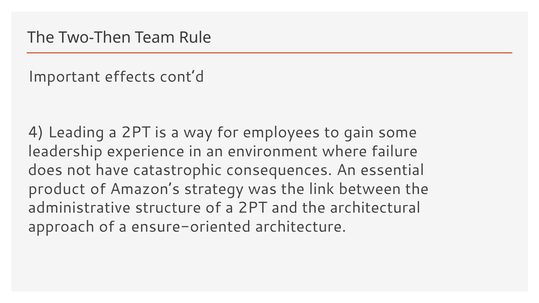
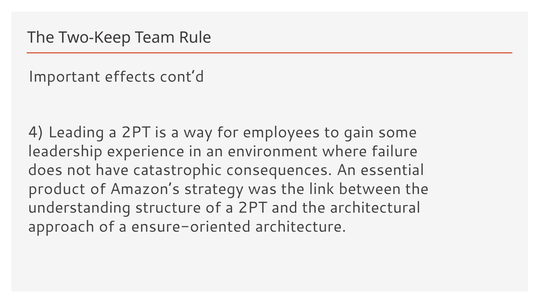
Two-Then: Two-Then -> Two-Keep (95, 38)
administrative: administrative -> understanding (79, 208)
